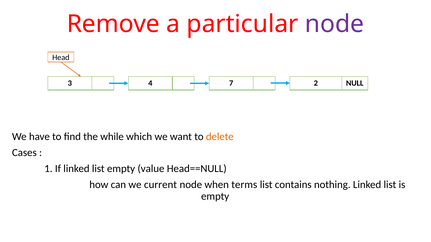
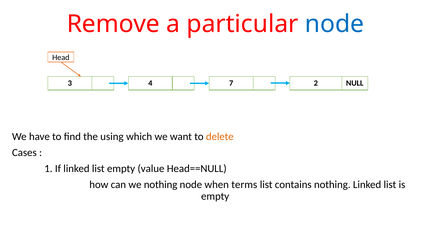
node colour: purple -> blue (334, 24)
while: while -> using (112, 137)
we current: current -> nothing (161, 185)
